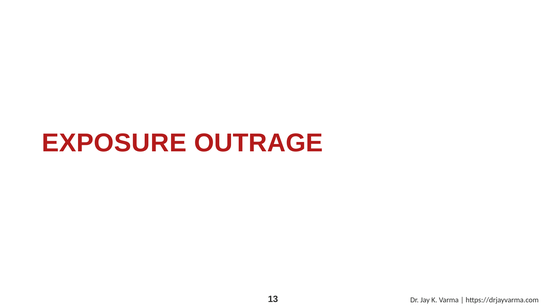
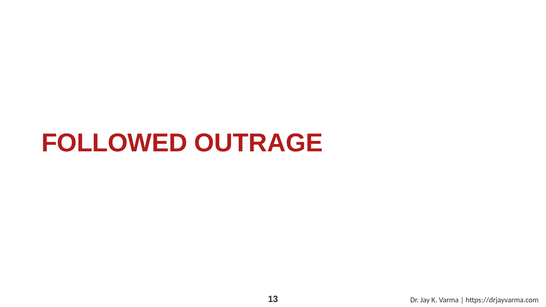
EXPOSURE: EXPOSURE -> FOLLOWED (114, 143)
